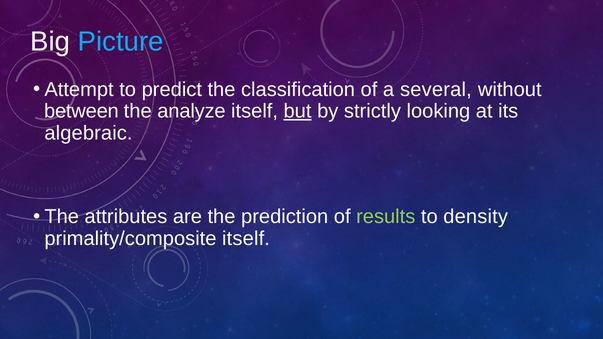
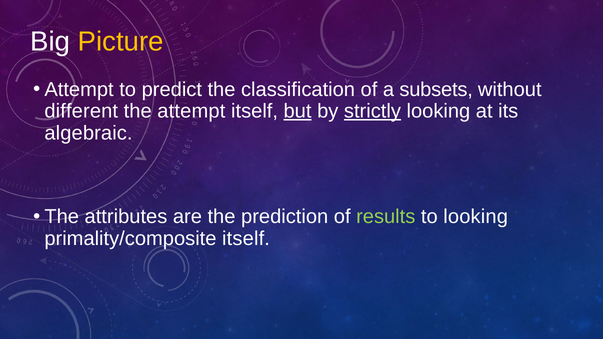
Picture colour: light blue -> yellow (121, 42)
several: several -> subsets (436, 90)
between: between -> different (81, 111)
the analyze: analyze -> attempt (191, 111)
strictly underline: none -> present (372, 111)
to density: density -> looking (476, 217)
